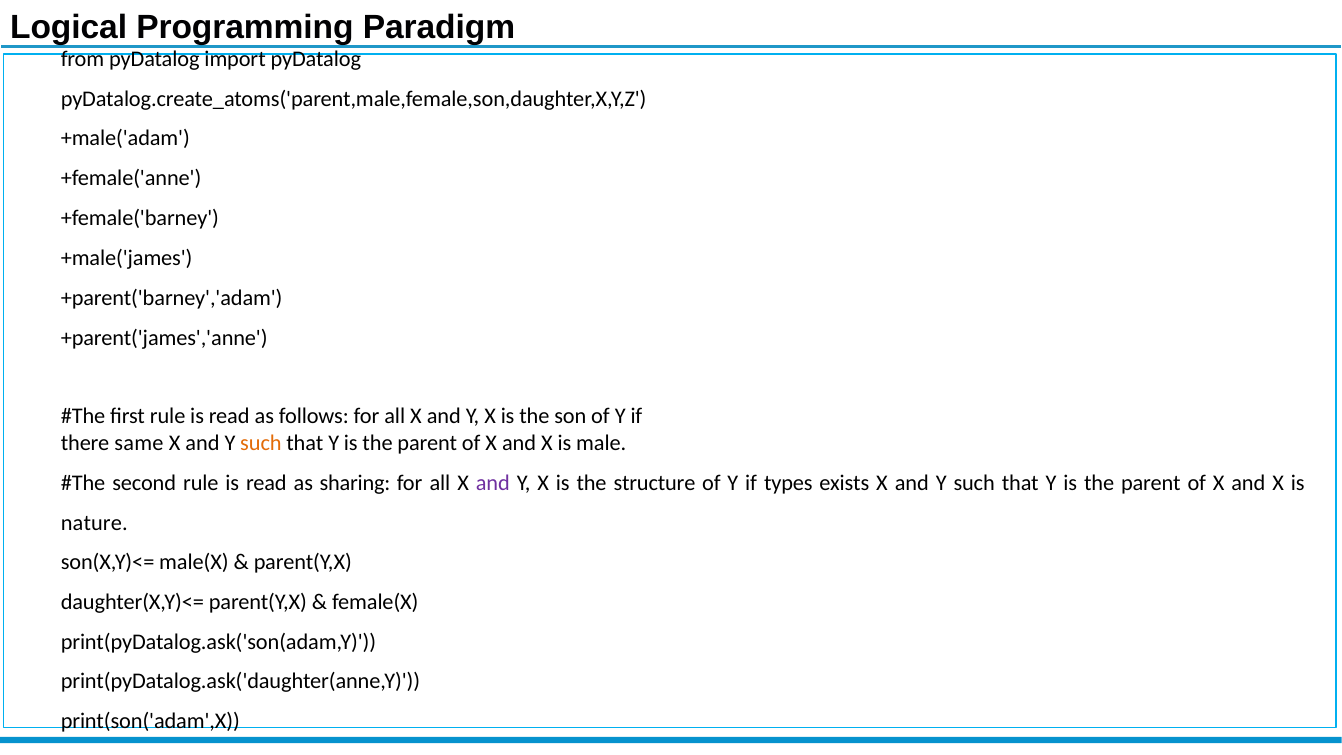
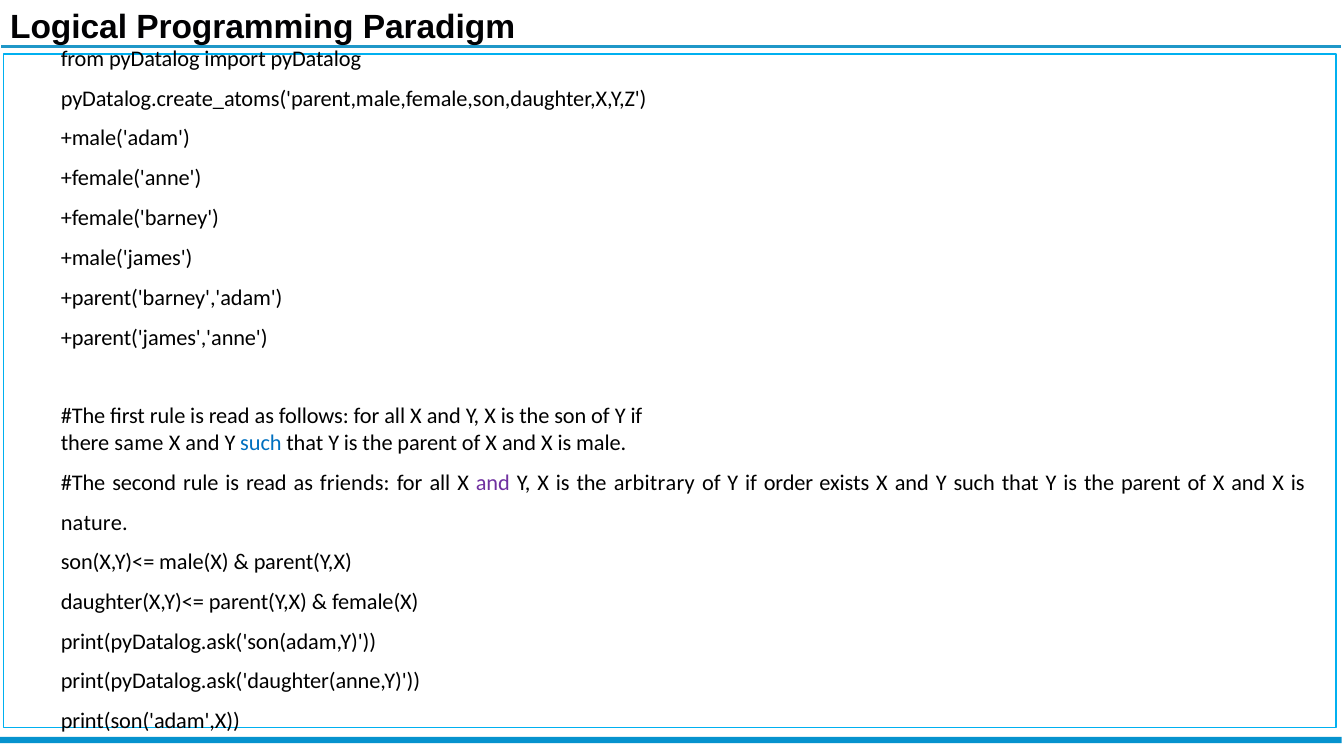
such colour: orange -> blue (261, 443)
sharing: sharing -> friends (355, 483)
structure: structure -> arbitrary (654, 483)
types: types -> order (788, 483)
